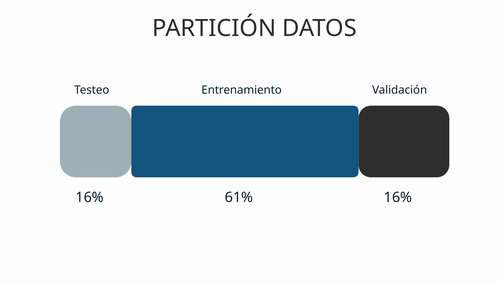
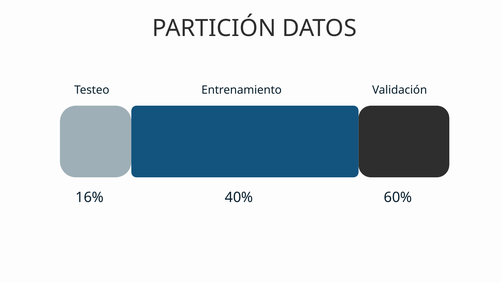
61%: 61% -> 40% (239, 197)
16% 16%: 16% -> 60% (398, 197)
